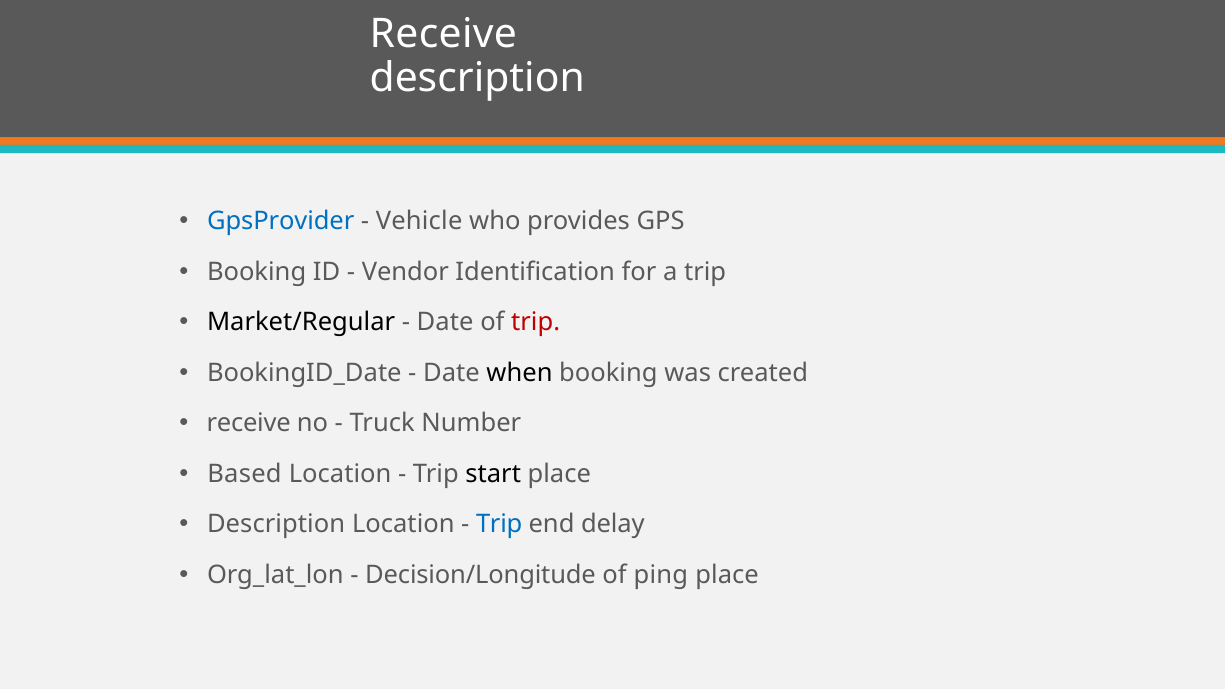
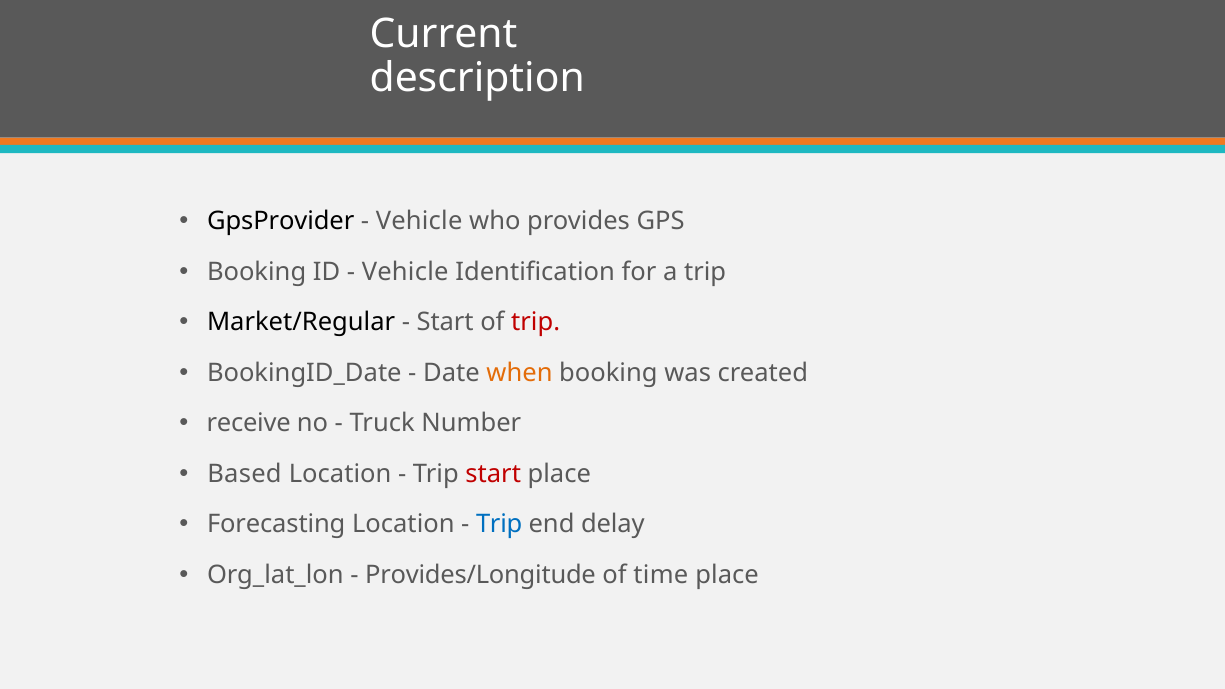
Receive: Receive -> Current (444, 34)
GpsProvider colour: blue -> black (281, 221)
Vendor: Vendor -> Vehicle (405, 272)
Date: Date -> Start (445, 322)
when colour: black -> orange (519, 373)
start colour: black -> red (493, 474)
Description: Description -> Forecasting (276, 525)
Decision/Longitude: Decision/Longitude -> Provides/Longitude (481, 575)
ping: ping -> time (661, 575)
